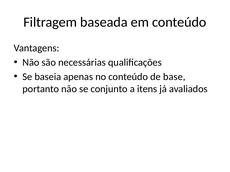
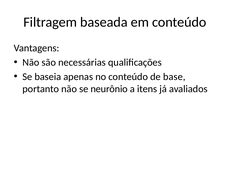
conjunto: conjunto -> neurônio (109, 89)
